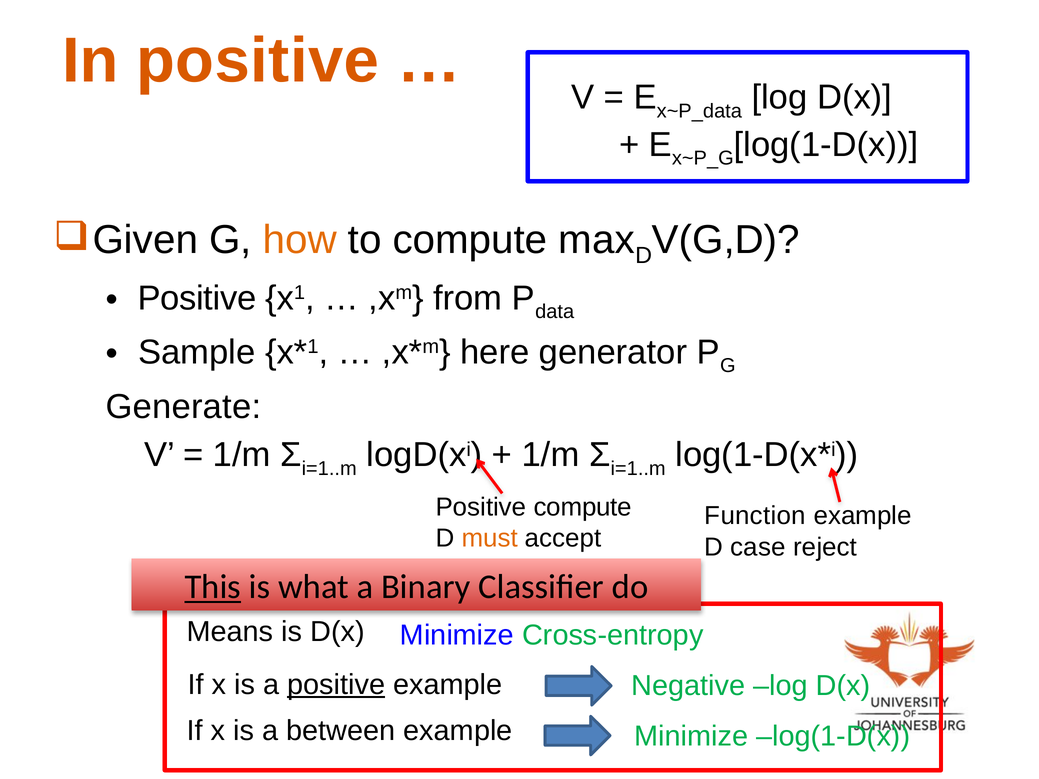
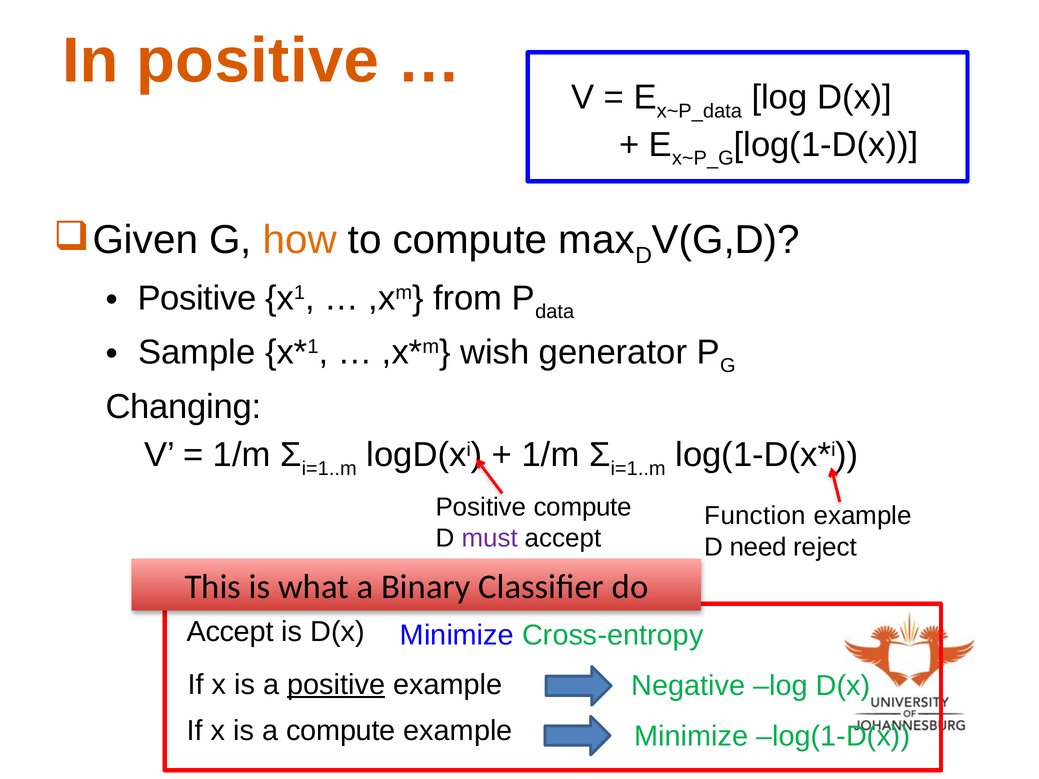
here: here -> wish (495, 353)
Generate: Generate -> Changing (184, 407)
must colour: orange -> purple (490, 538)
case: case -> need (758, 547)
This underline: present -> none (213, 587)
Means: Means -> Accept (230, 632)
a between: between -> compute (341, 731)
